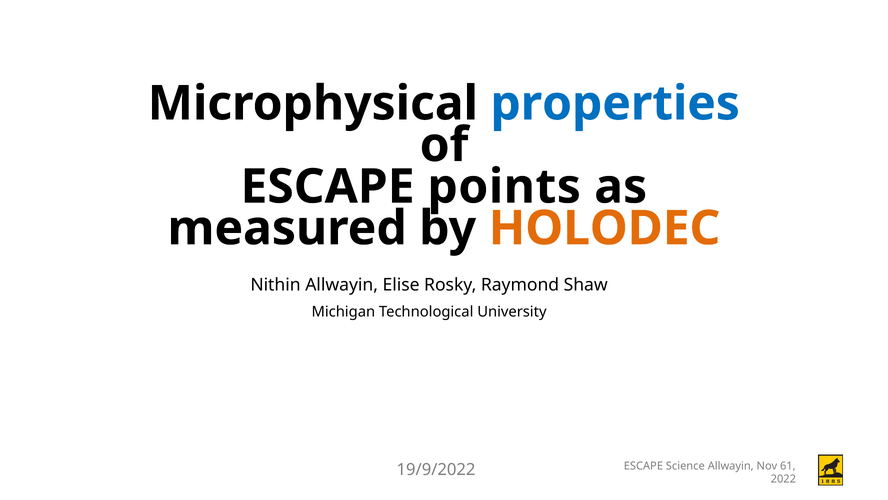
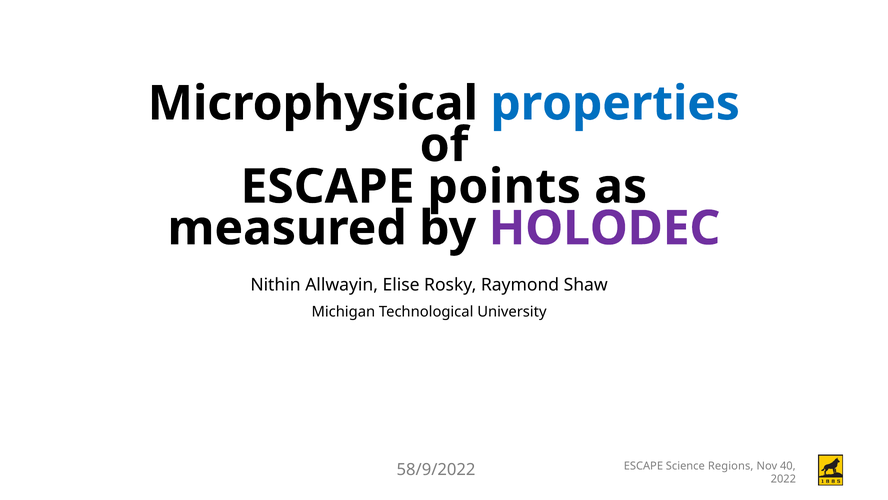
HOLODEC colour: orange -> purple (604, 228)
Science Allwayin: Allwayin -> Regions (731, 465)
61: 61 -> 40 (788, 465)
19/9/2022: 19/9/2022 -> 58/9/2022 (436, 469)
